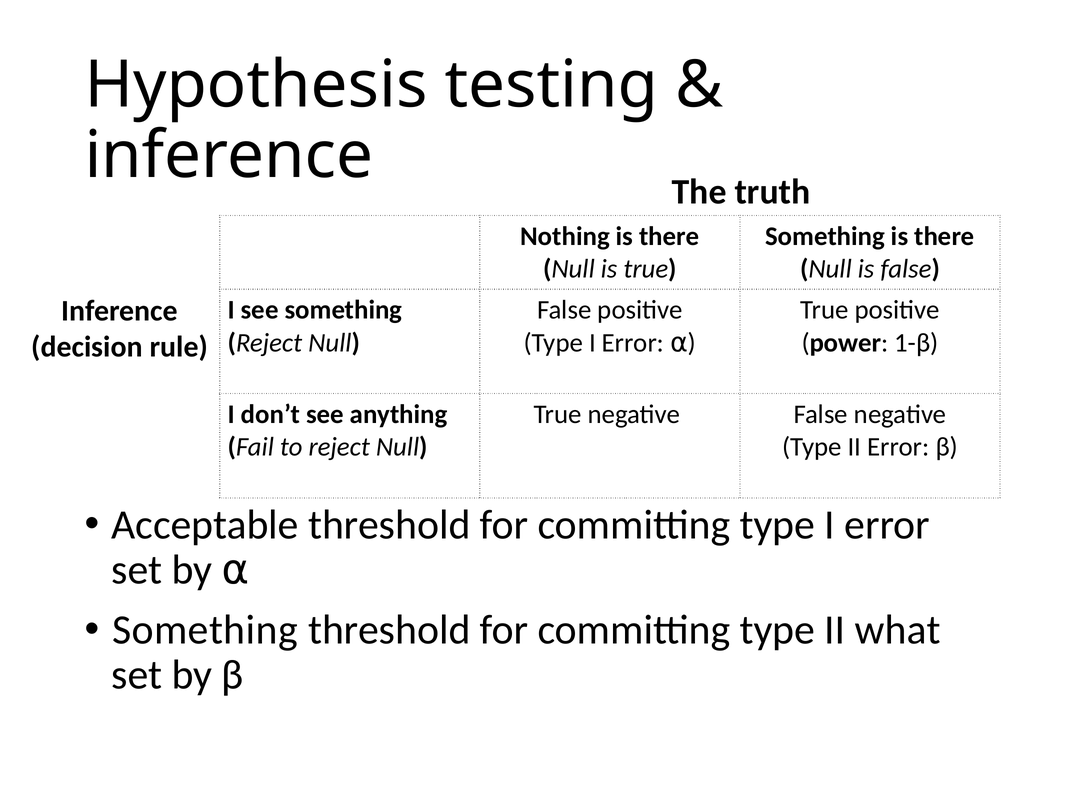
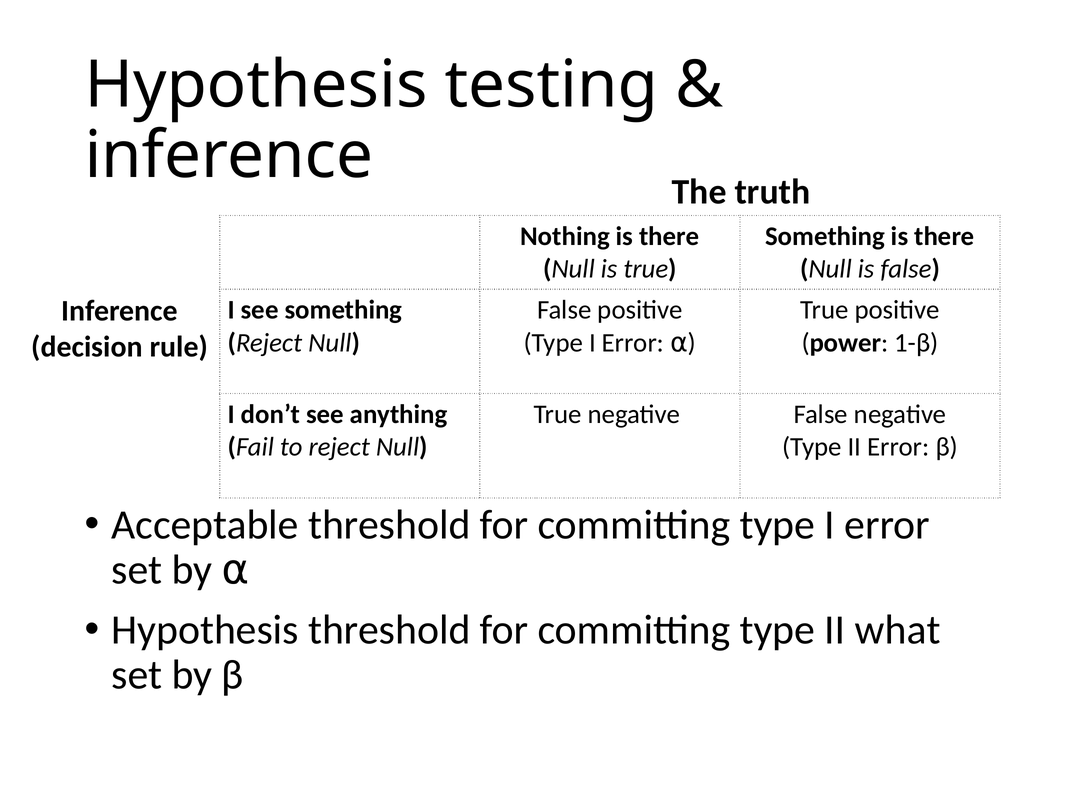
Something: Something -> Hypothesis (205, 630)
